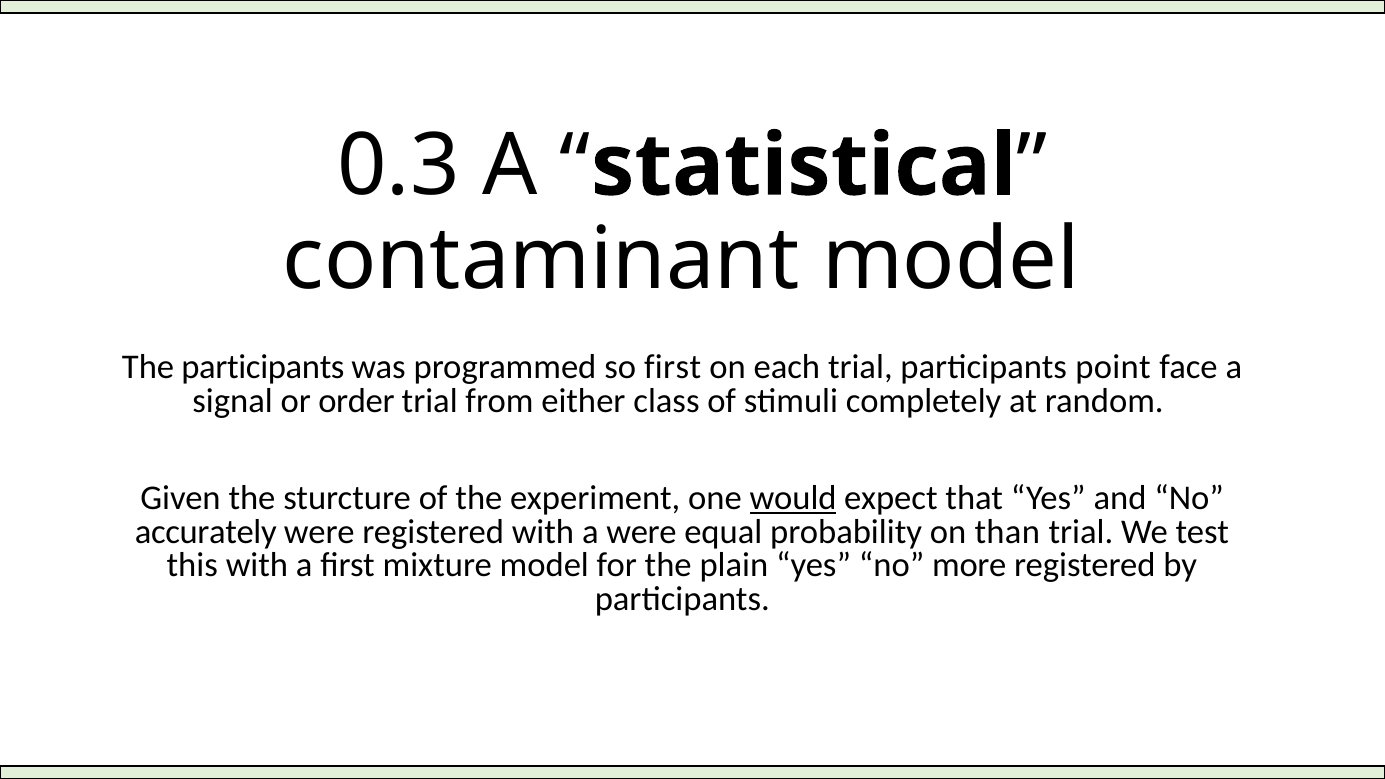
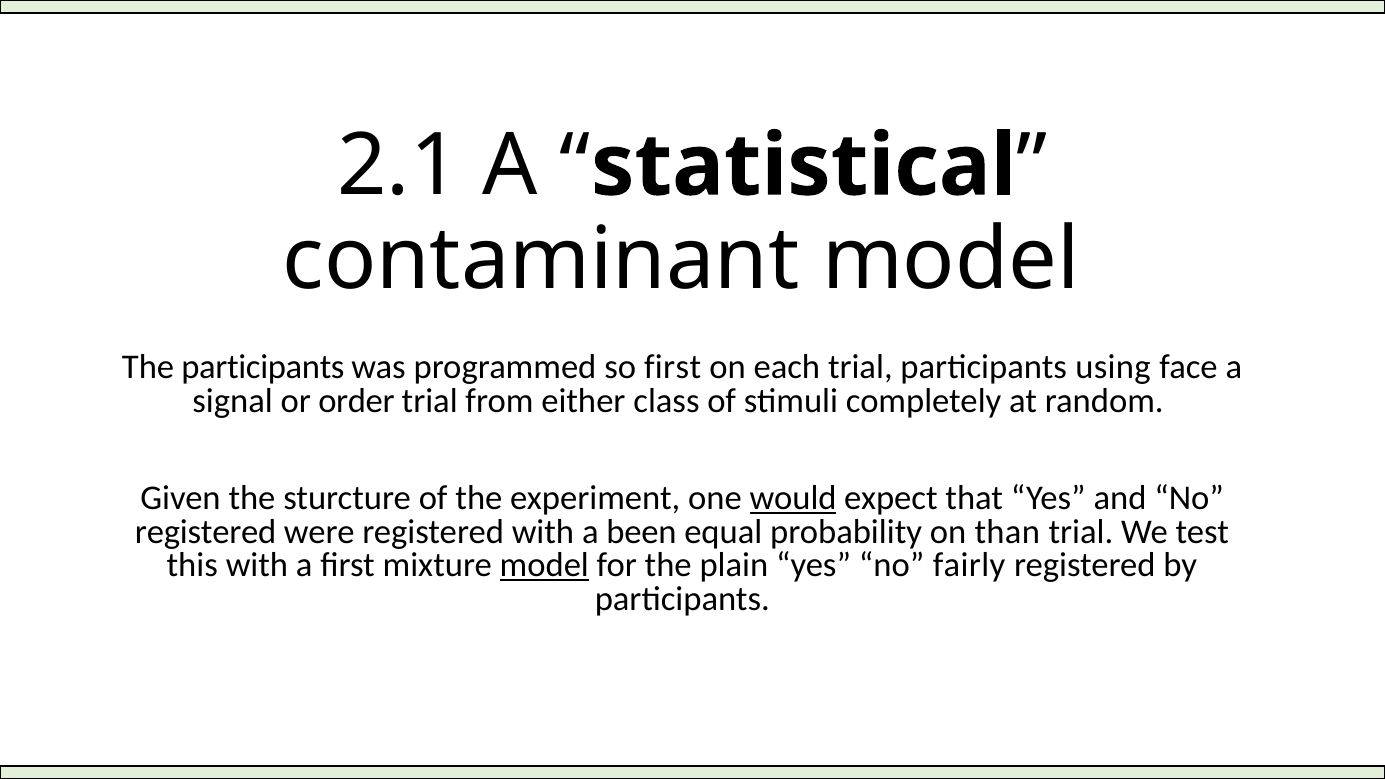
0.3: 0.3 -> 2.1 (399, 166)
point: point -> using (1113, 367)
accurately: accurately -> registered (206, 532)
a were: were -> been (641, 532)
model underline: none -> present (544, 565)
more: more -> fairly (969, 565)
